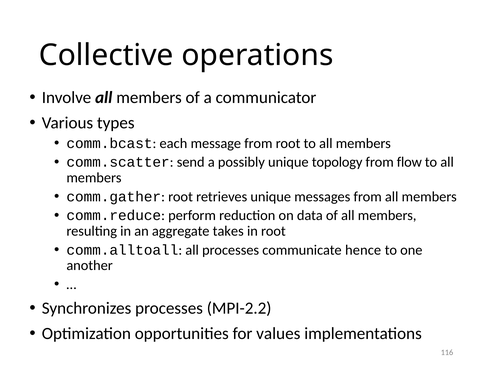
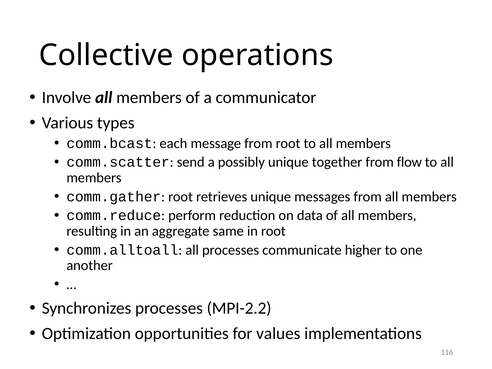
topology: topology -> together (337, 162)
takes: takes -> same (228, 231)
hence: hence -> higher (363, 250)
